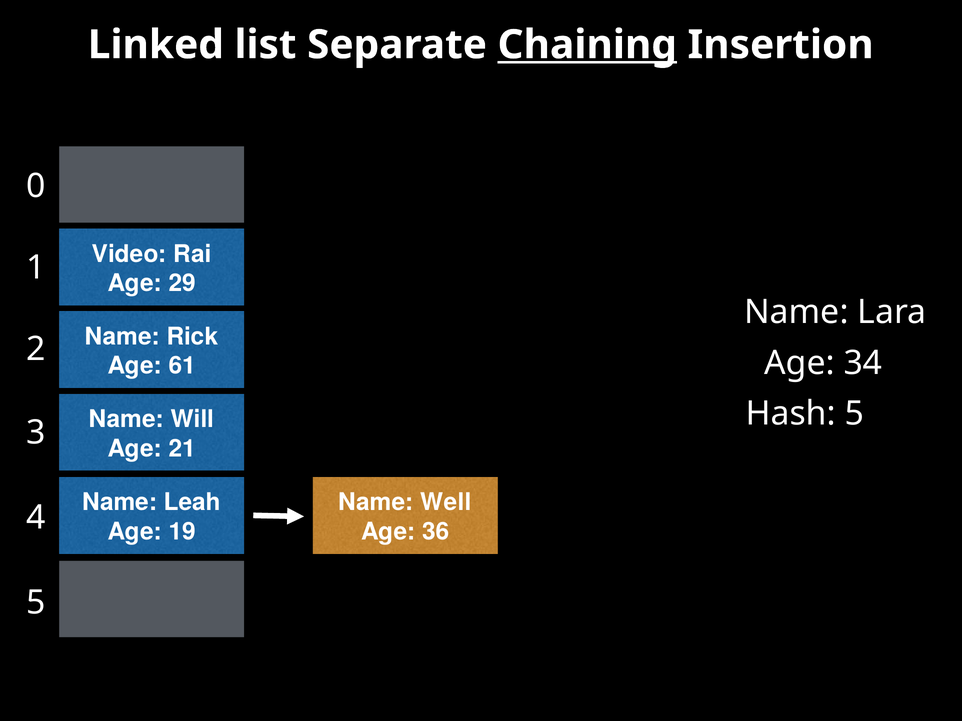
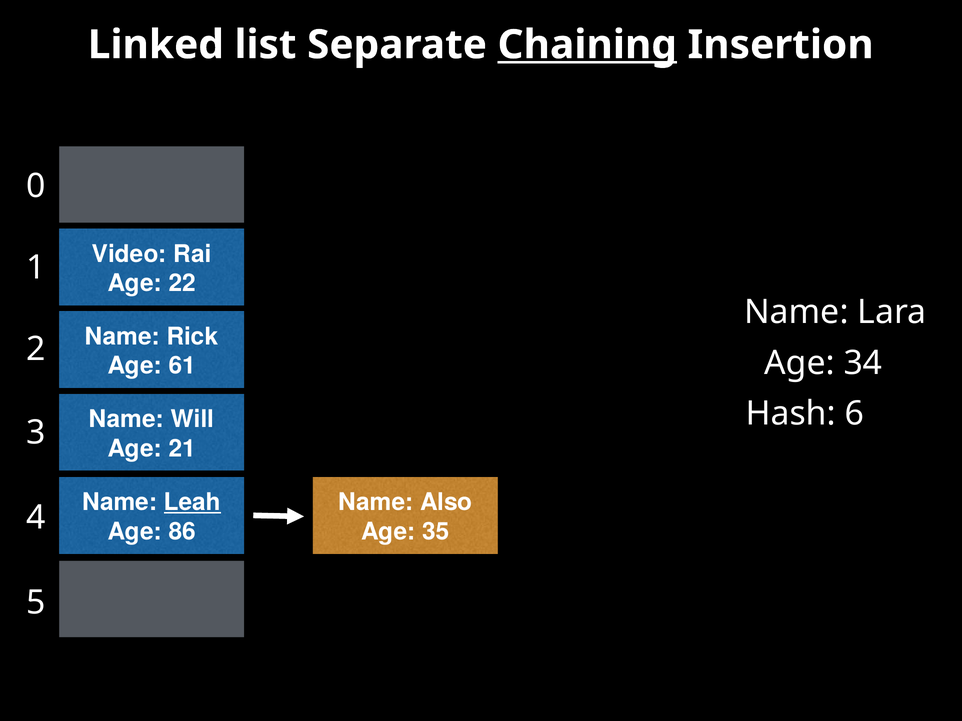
29: 29 -> 22 (182, 284)
Hash 5: 5 -> 6 (854, 414)
Leah underline: none -> present (192, 503)
Well: Well -> Also (446, 503)
19: 19 -> 86 (182, 532)
36: 36 -> 35 (436, 532)
